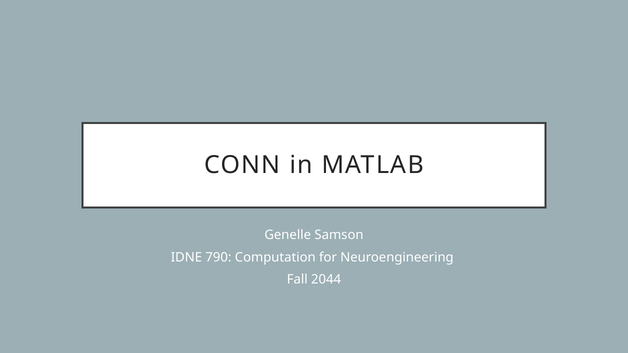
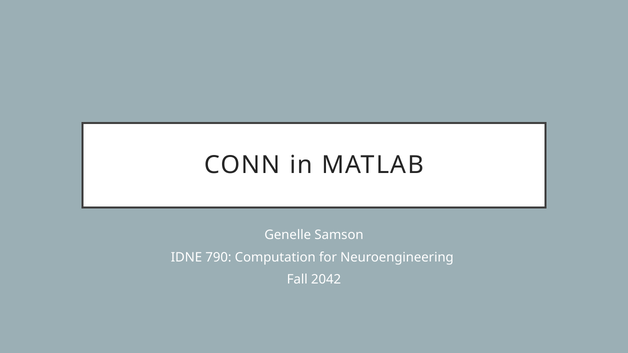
2044: 2044 -> 2042 (326, 280)
